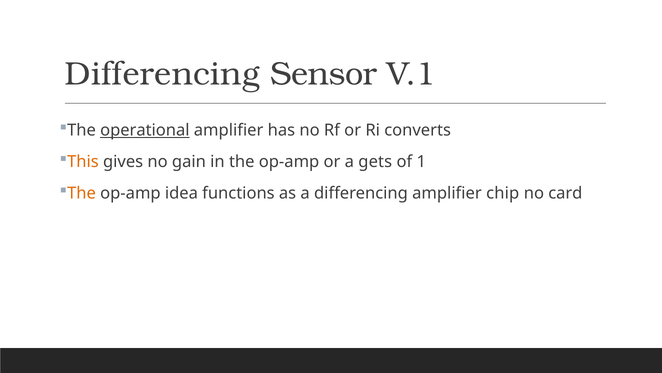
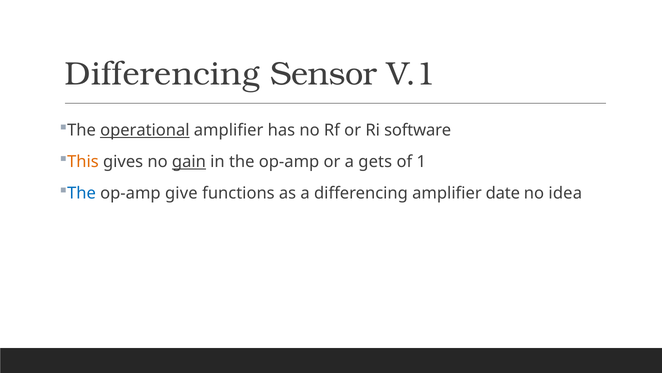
converts: converts -> software (418, 130)
gain underline: none -> present (189, 162)
The colour: orange -> blue (82, 193)
idea: idea -> give (181, 193)
chip: chip -> date (503, 193)
card: card -> idea (565, 193)
